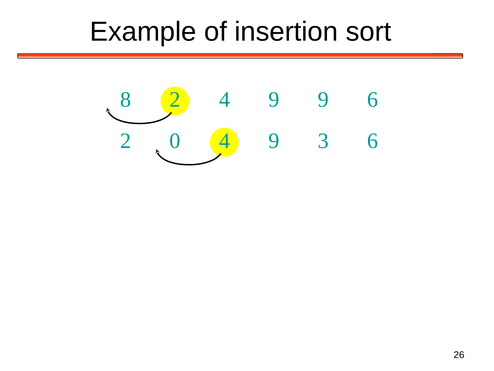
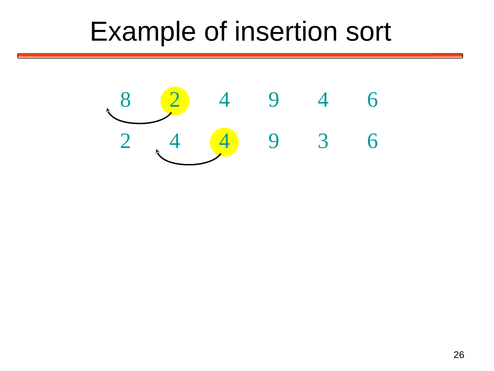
9 9: 9 -> 4 (323, 99)
0: 0 -> 4 (175, 141)
